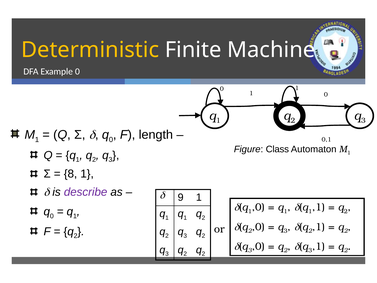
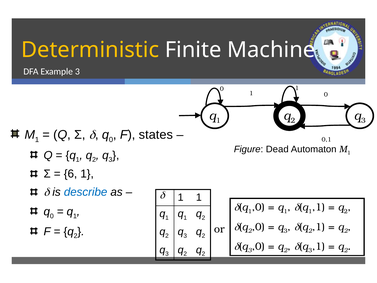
Example 0: 0 -> 3 (77, 71)
length: length -> states (156, 135)
Class: Class -> Dead (277, 149)
8: 8 -> 6 (70, 174)
describe colour: purple -> blue (86, 192)
9: 9 -> 1 (181, 197)
